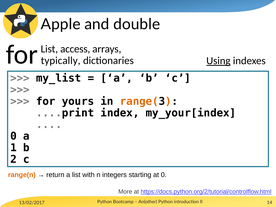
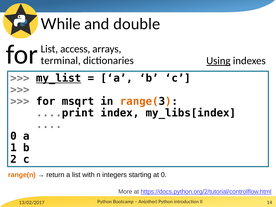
Apple: Apple -> While (61, 24)
typically: typically -> terminal (61, 60)
my_list underline: none -> present (59, 78)
yours: yours -> msqrt (78, 101)
my_your[index: my_your[index -> my_libs[index (191, 113)
